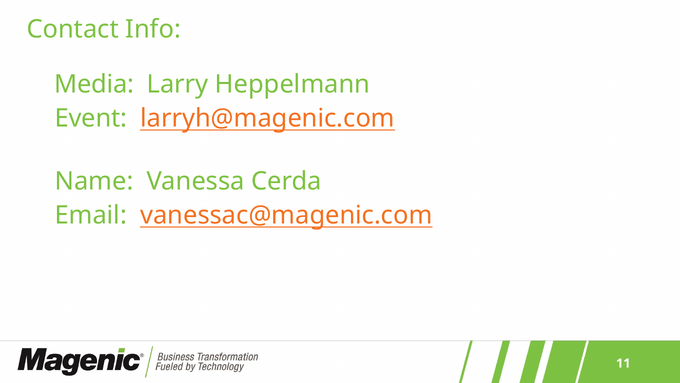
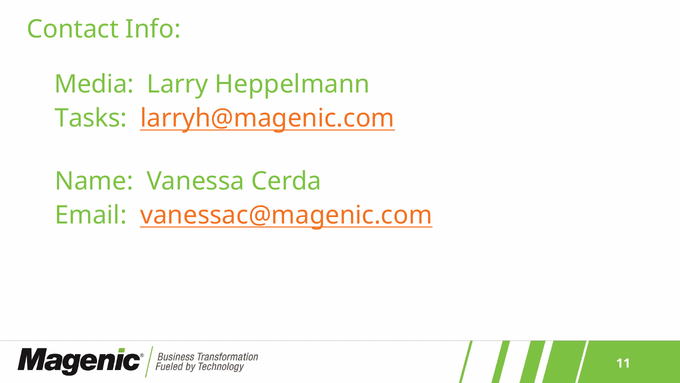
Event: Event -> Tasks (91, 118)
